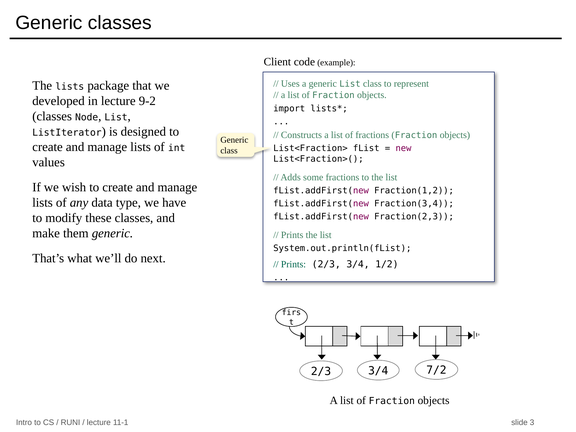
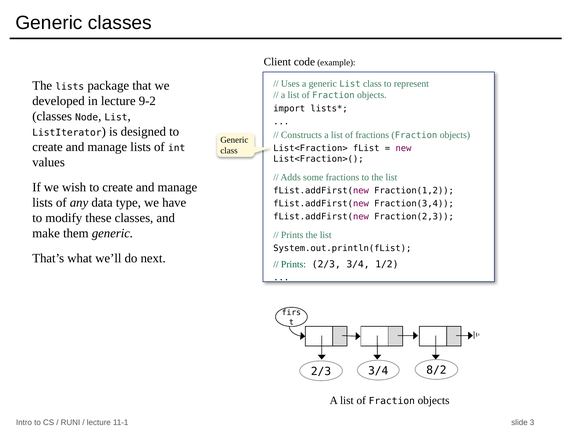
7/2: 7/2 -> 8/2 (436, 370)
